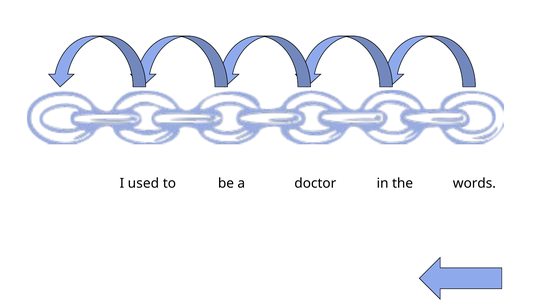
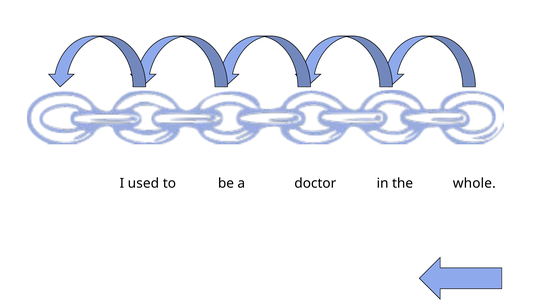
words: words -> whole (474, 183)
